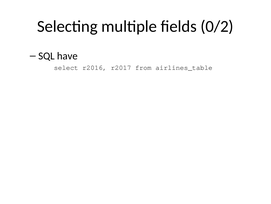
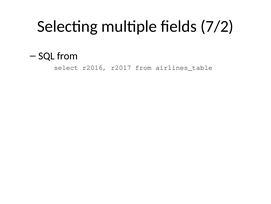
0/2: 0/2 -> 7/2 (217, 26)
SQL have: have -> from (67, 56)
